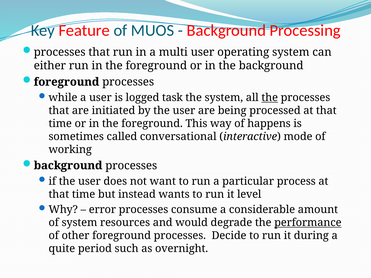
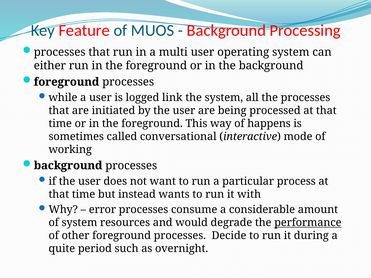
task: task -> link (172, 98)
the underline: present -> none (270, 98)
level: level -> with (249, 194)
